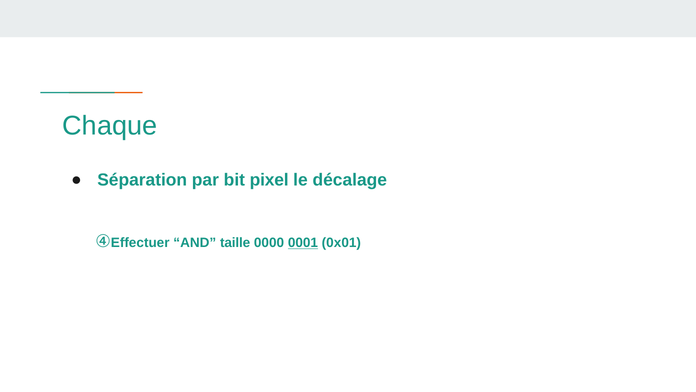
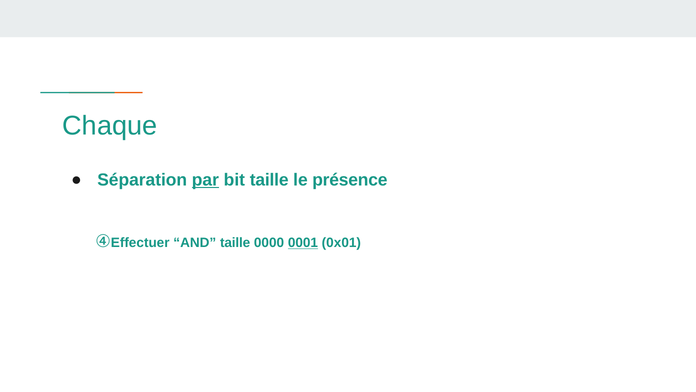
par underline: none -> present (205, 180)
bit pixel: pixel -> taille (269, 180)
décalage: décalage -> présence (350, 180)
